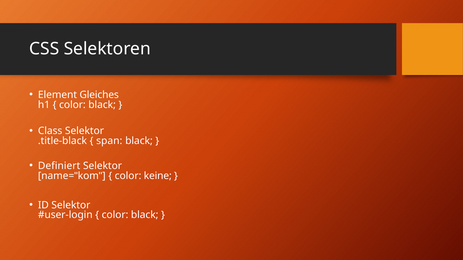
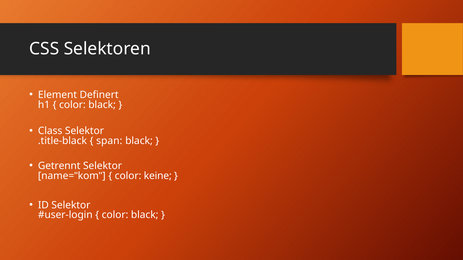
Gleiches: Gleiches -> Definert (99, 95)
Definiert: Definiert -> Getrennt (59, 166)
